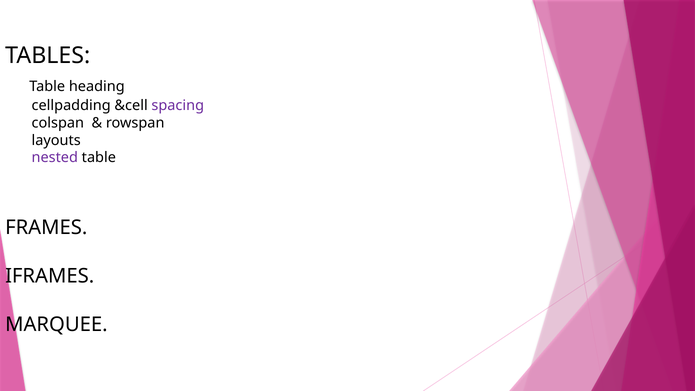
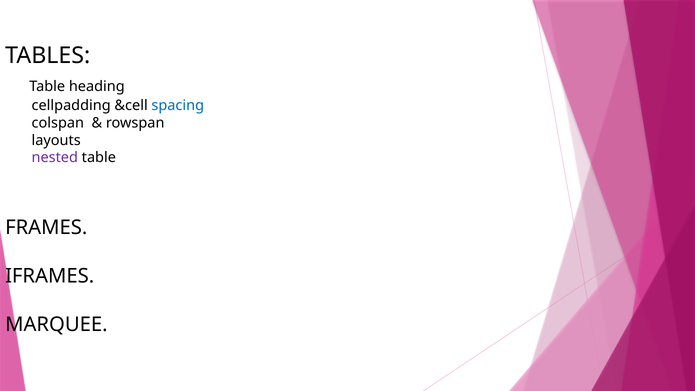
spacing colour: purple -> blue (178, 105)
